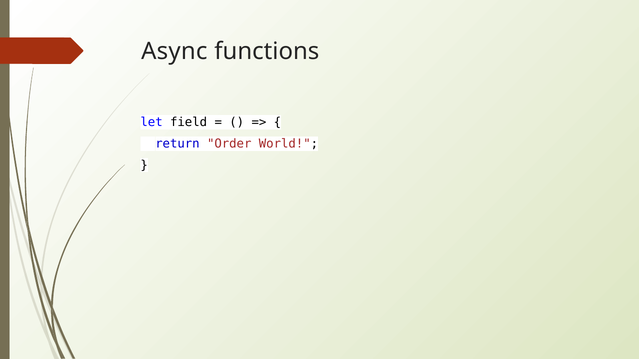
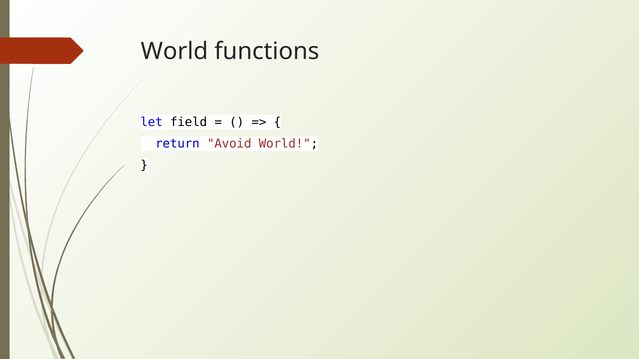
Async: Async -> World (174, 51)
Order: Order -> Avoid (229, 144)
